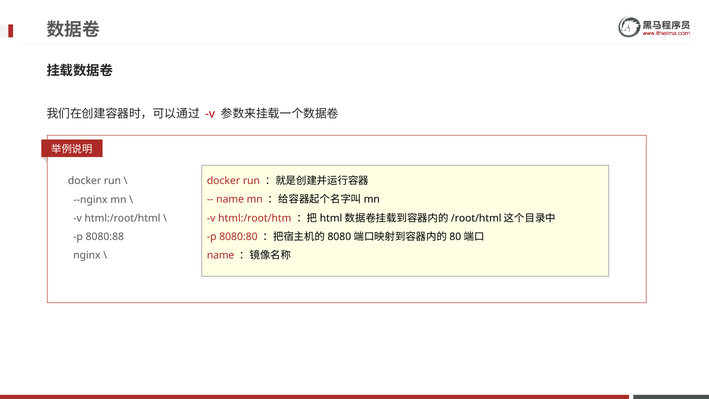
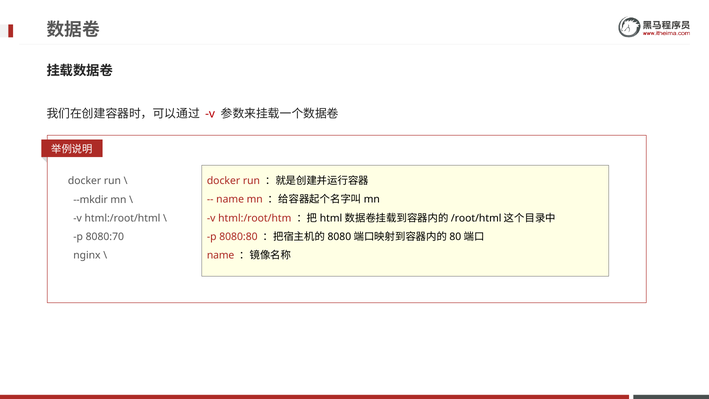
--nginx: --nginx -> --mkdir (91, 200)
8080:88: 8080:88 -> 8080:70 (105, 237)
